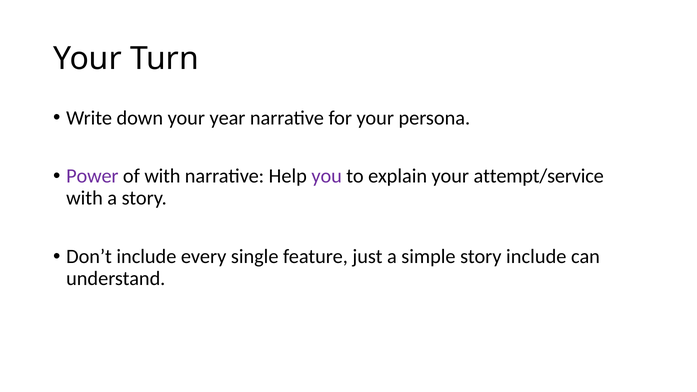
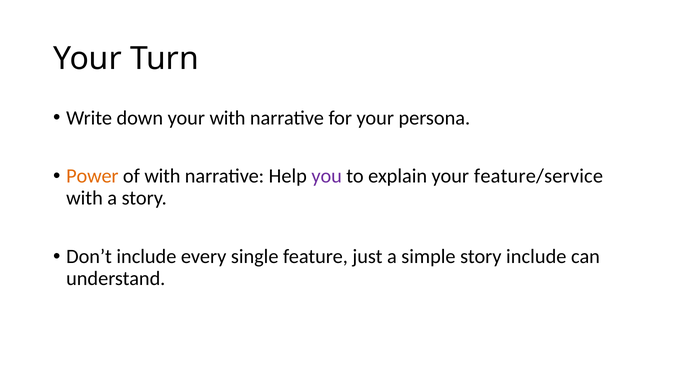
your year: year -> with (228, 118)
Power colour: purple -> orange (92, 176)
attempt/service: attempt/service -> feature/service (538, 176)
